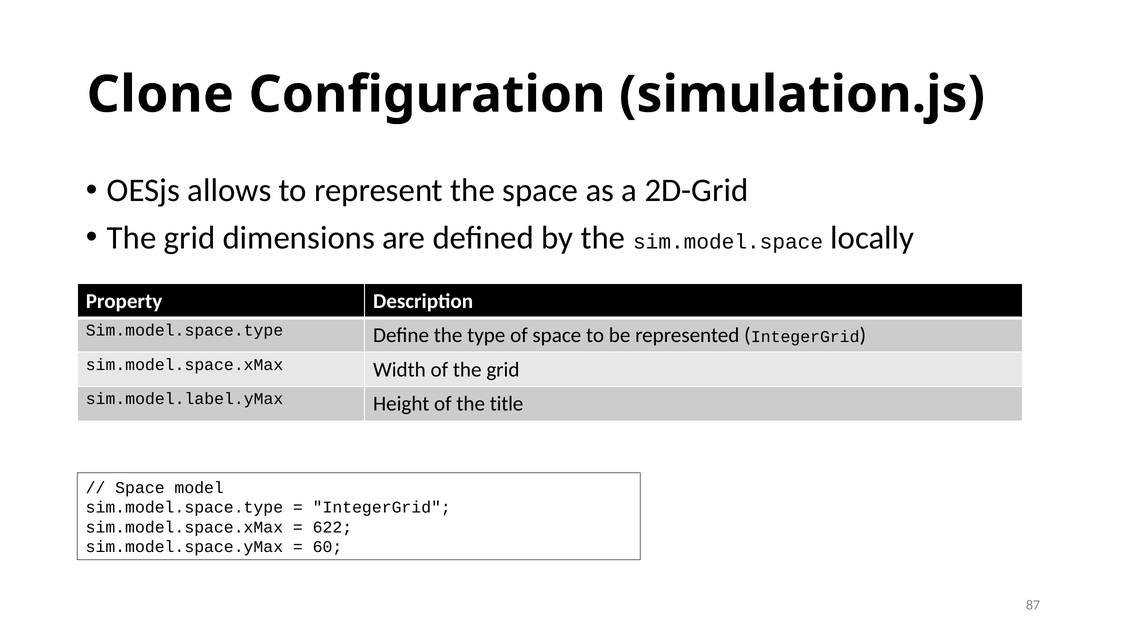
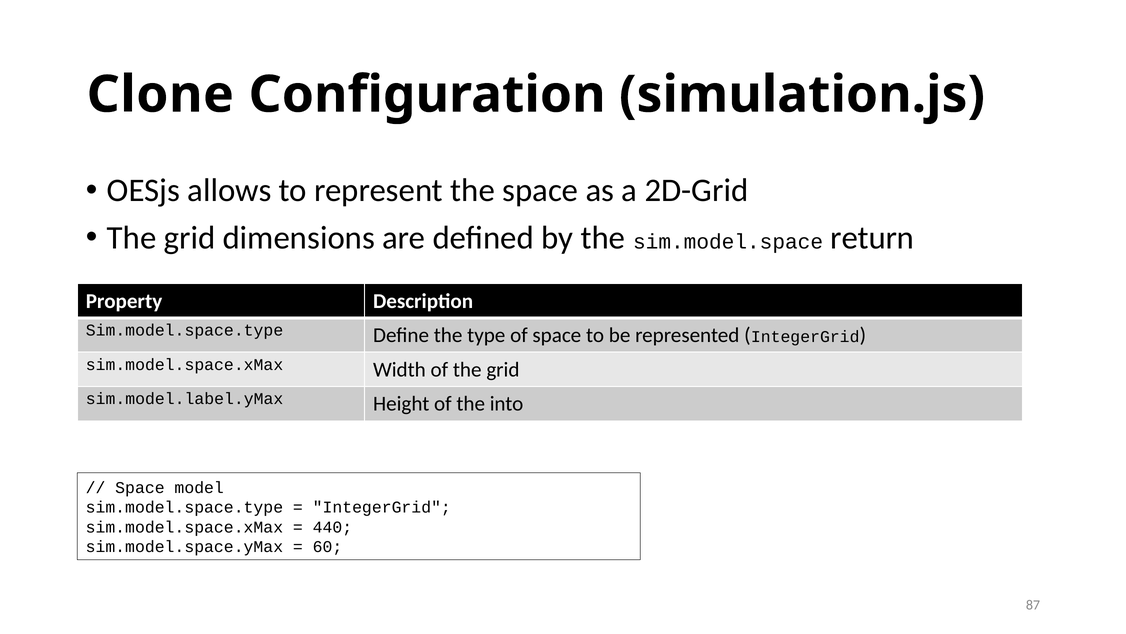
locally: locally -> return (872, 238)
title: title -> into (507, 404)
622: 622 -> 440 (332, 527)
